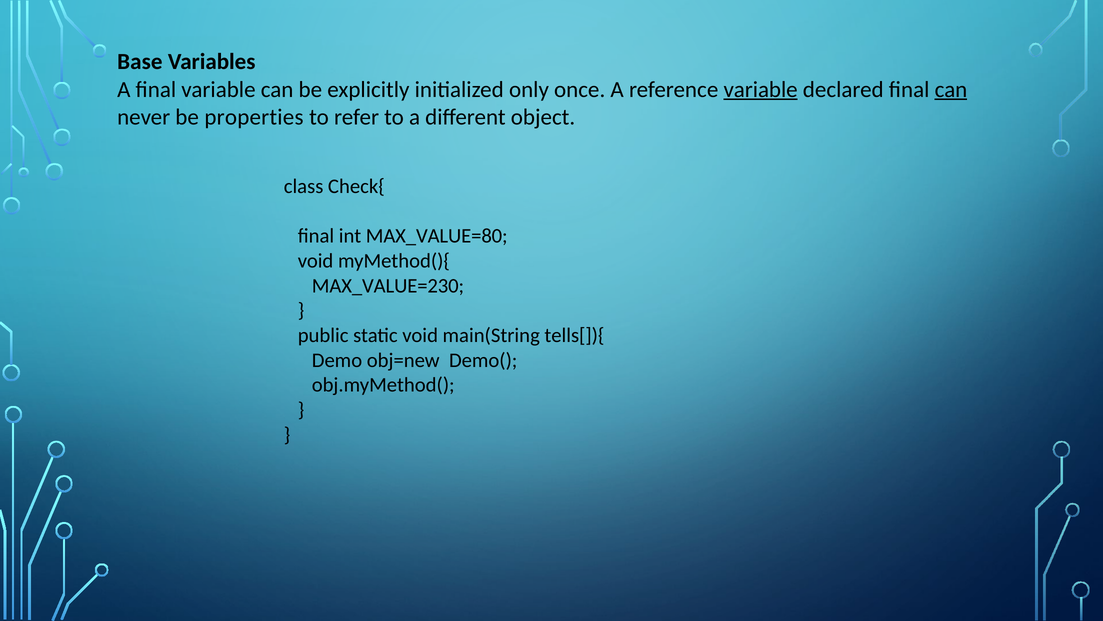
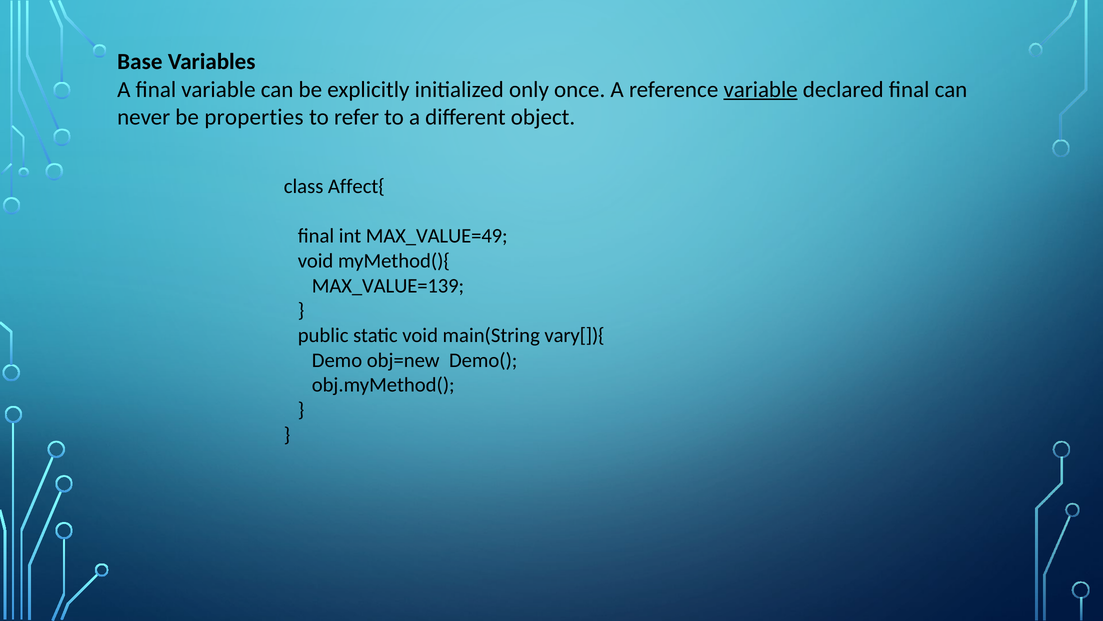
can underline: present -> none (951, 89)
Check{: Check{ -> Affect{ (356, 186)
MAX_VALUE=80: MAX_VALUE=80 -> MAX_VALUE=49 (437, 236)
MAX_VALUE=230: MAX_VALUE=230 -> MAX_VALUE=139 (388, 285)
tells[]){: tells[]){ -> vary[]){ (575, 335)
